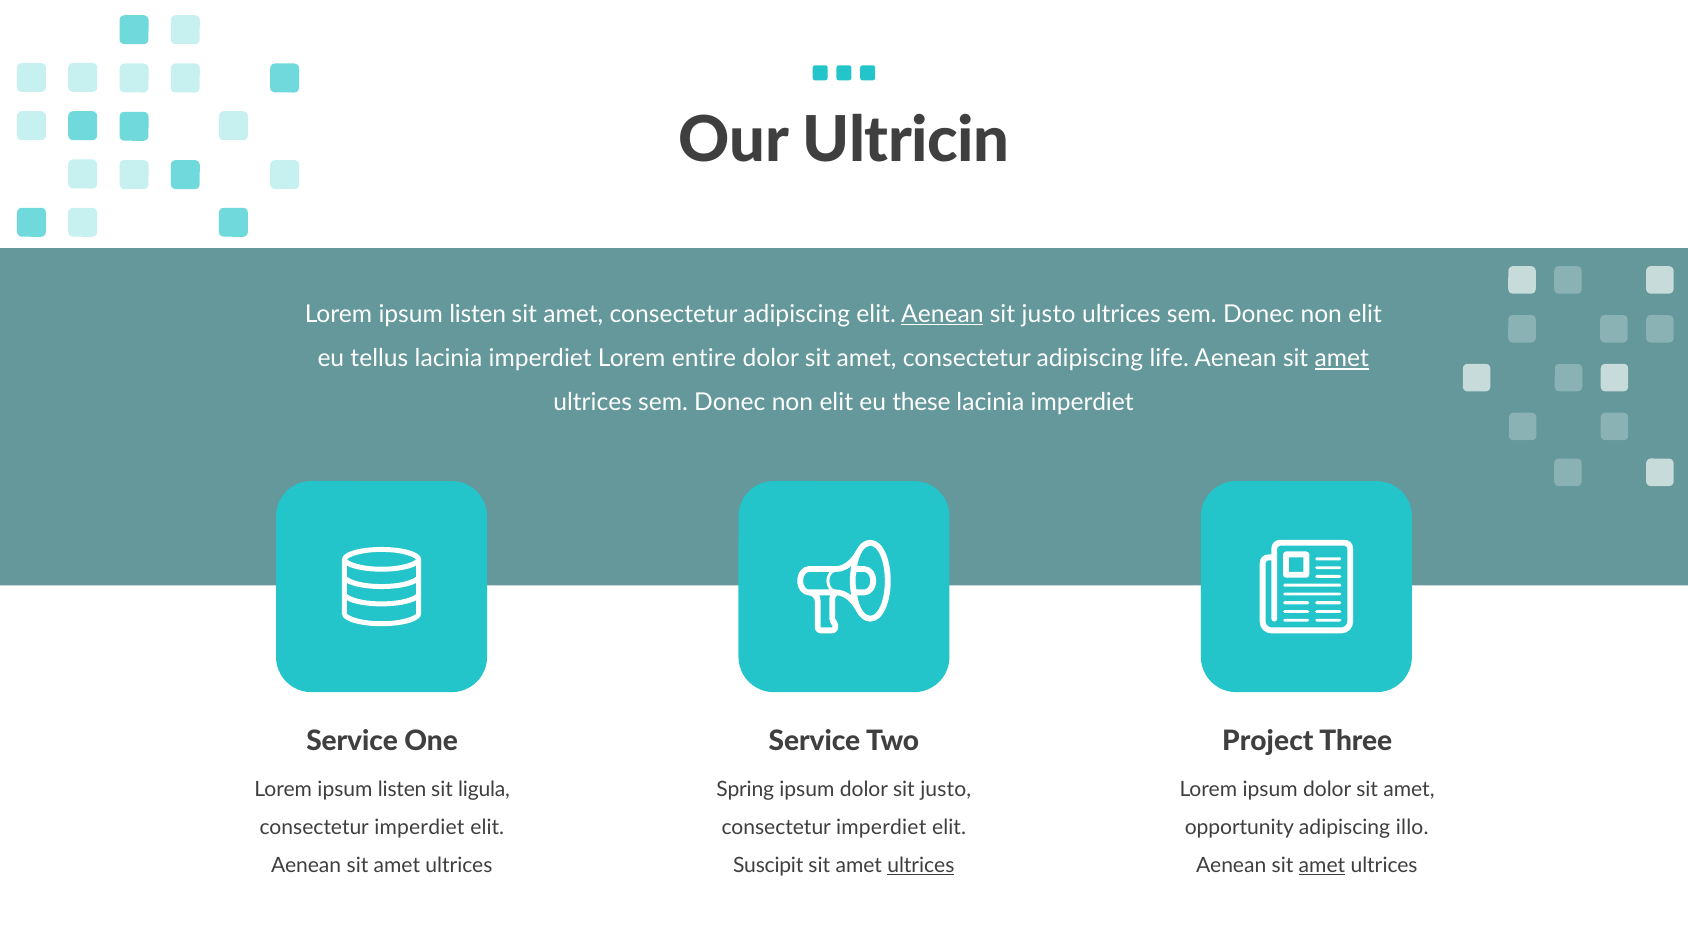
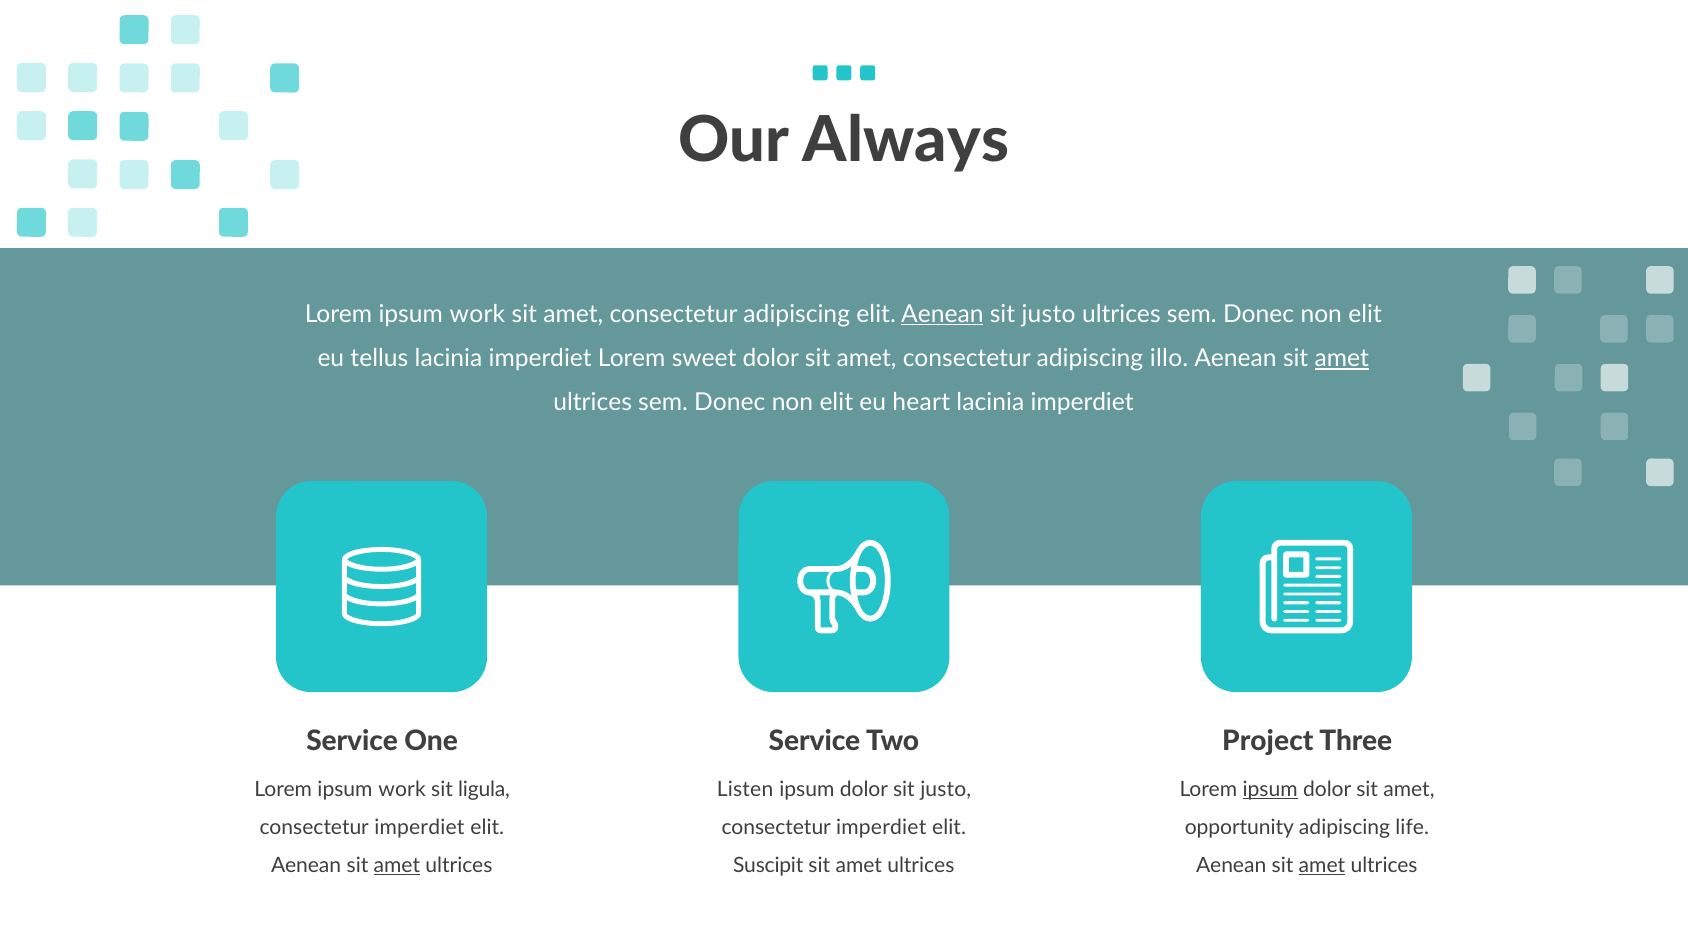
Ultricin: Ultricin -> Always (906, 140)
listen: listen -> work (477, 314)
entire: entire -> sweet (704, 358)
life: life -> illo (1169, 358)
these: these -> heart (921, 402)
listen: listen -> work (402, 789)
Spring: Spring -> Listen (745, 789)
ipsum underline: none -> present (1270, 789)
illo: illo -> life (1412, 827)
amet underline: none -> present (397, 865)
ultrices underline: present -> none (921, 865)
